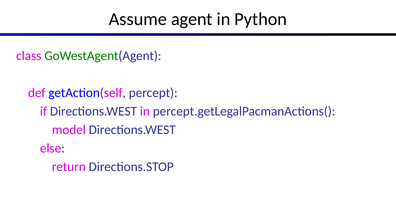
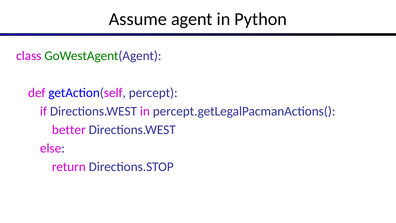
model: model -> better (69, 130)
